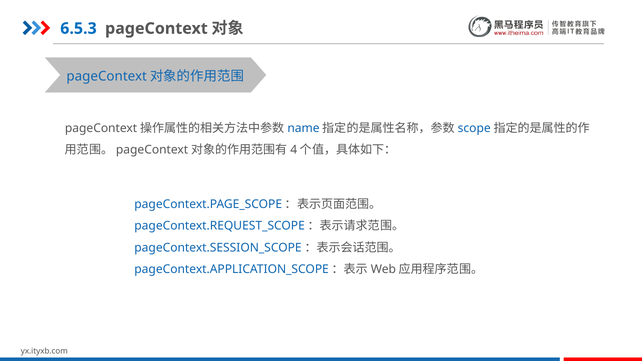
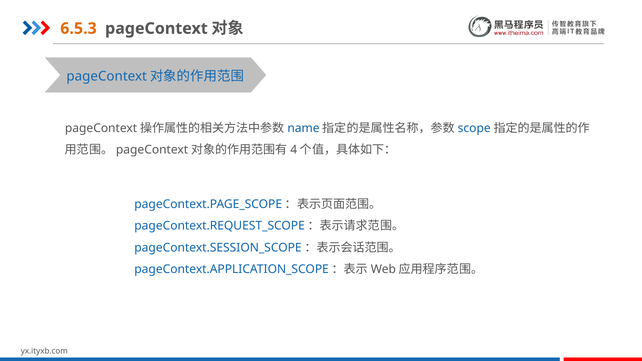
6.5.3 colour: blue -> orange (78, 28)
